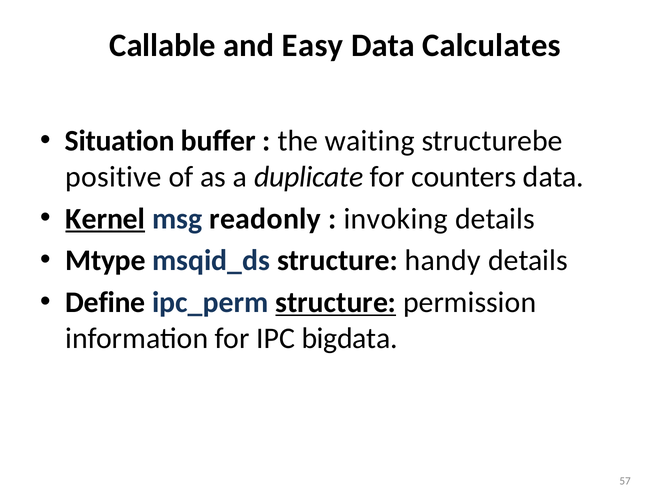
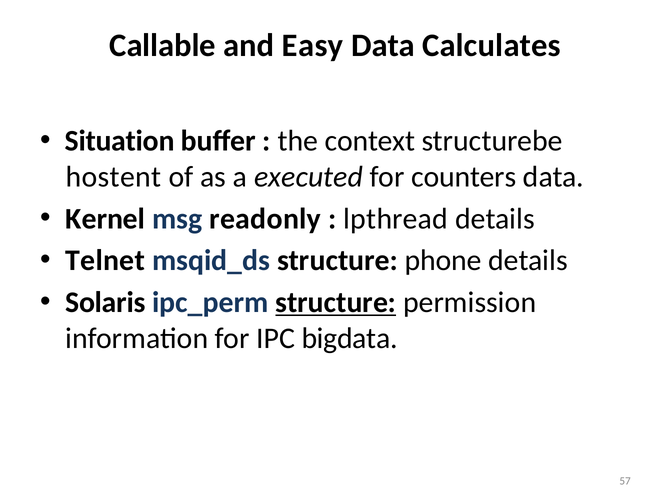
waiting: waiting -> context (370, 141)
positive: positive -> hostent (114, 177)
duplicate: duplicate -> executed (309, 177)
Kernel underline: present -> none (105, 218)
invoking: invoking -> lpthread (396, 218)
Mtype: Mtype -> Telnet (105, 260)
handy: handy -> phone (443, 260)
Define: Define -> Solaris (105, 302)
